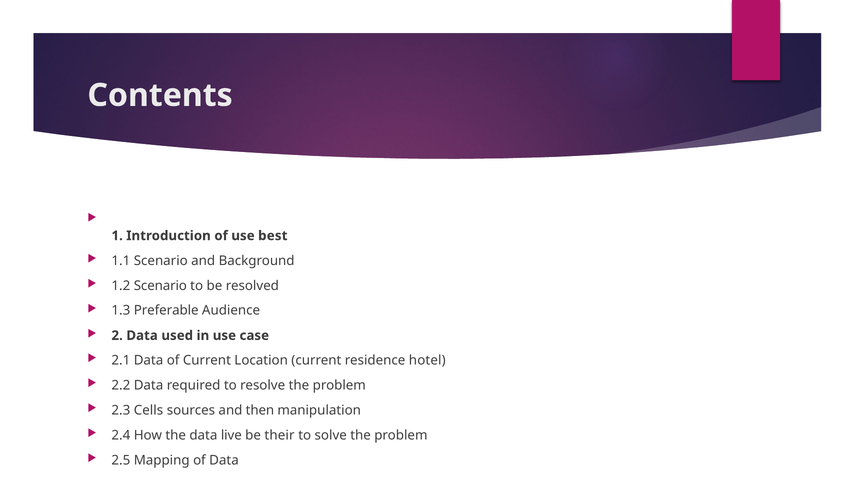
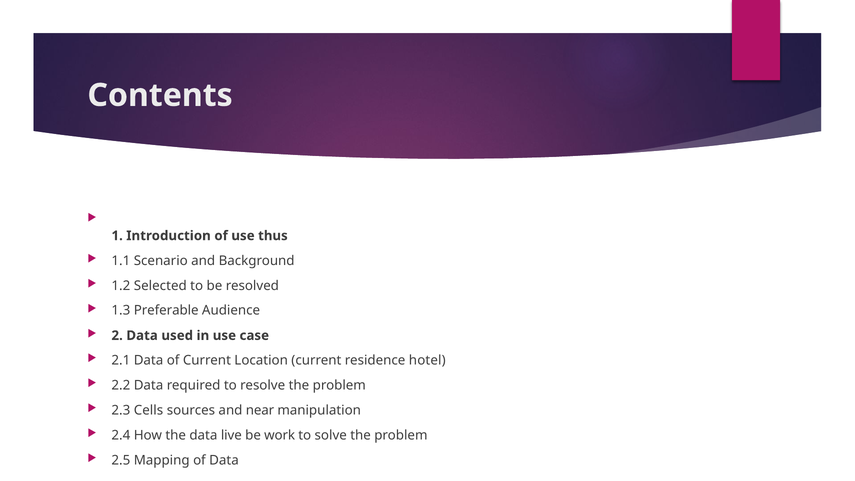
best: best -> thus (273, 236)
1.2 Scenario: Scenario -> Selected (160, 286)
then: then -> near (260, 410)
their: their -> work (280, 435)
